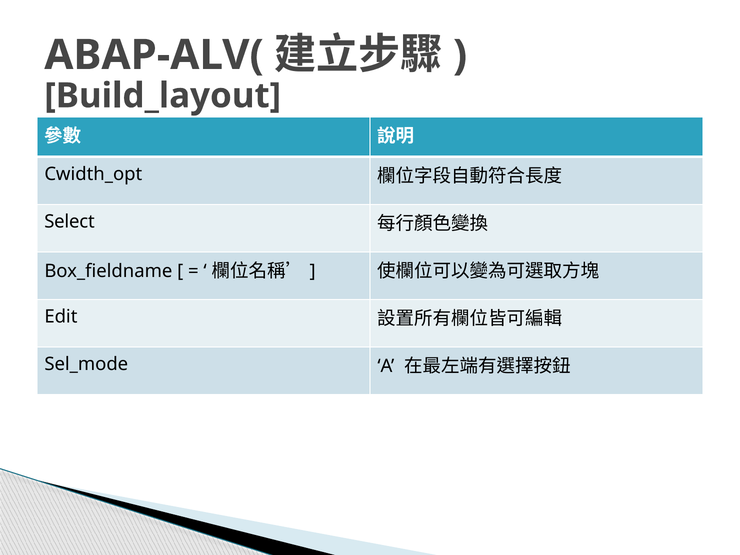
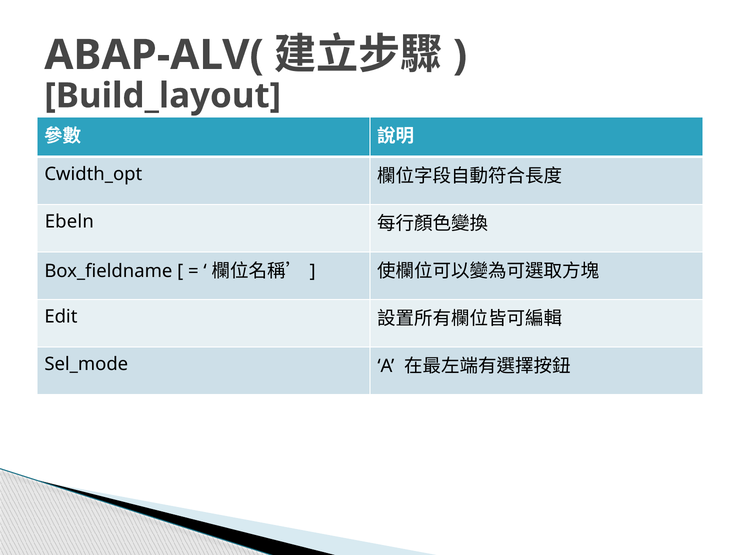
Select: Select -> Ebeln (69, 222)
